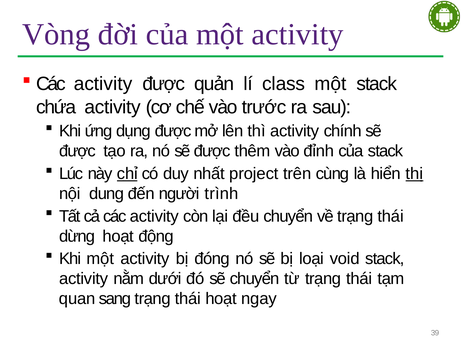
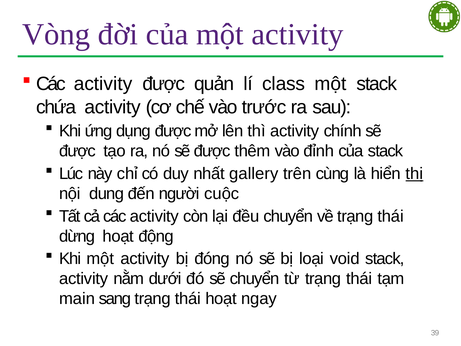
chỉ underline: present -> none (127, 174)
project: project -> gallery (254, 174)
trình: trình -> cuộc (222, 194)
quan: quan -> main (77, 298)
